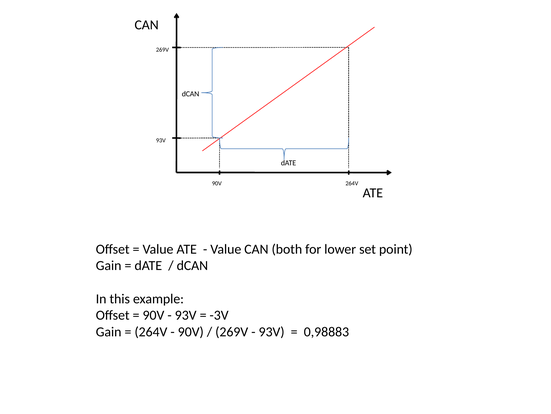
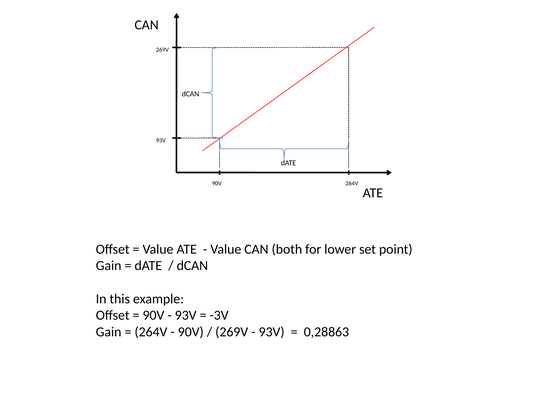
0,98883: 0,98883 -> 0,28863 (326, 331)
